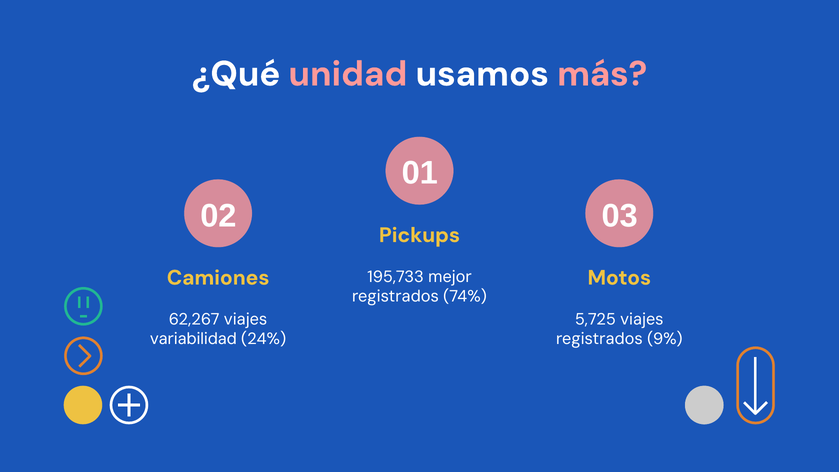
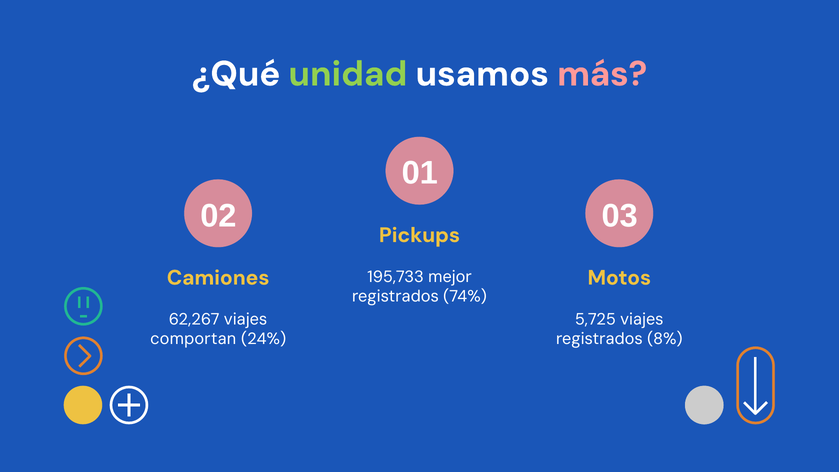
unidad colour: pink -> light green (348, 74)
variabilidad: variabilidad -> comportan (193, 339)
9%: 9% -> 8% (665, 339)
